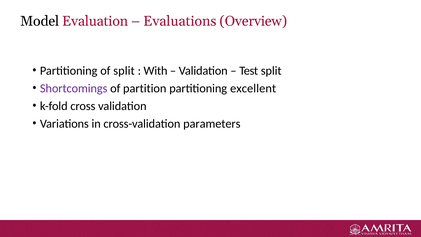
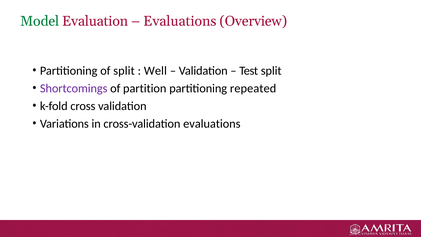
Model colour: black -> green (40, 21)
With: With -> Well (155, 71)
excellent: excellent -> repeated (253, 88)
cross-validation parameters: parameters -> evaluations (212, 124)
